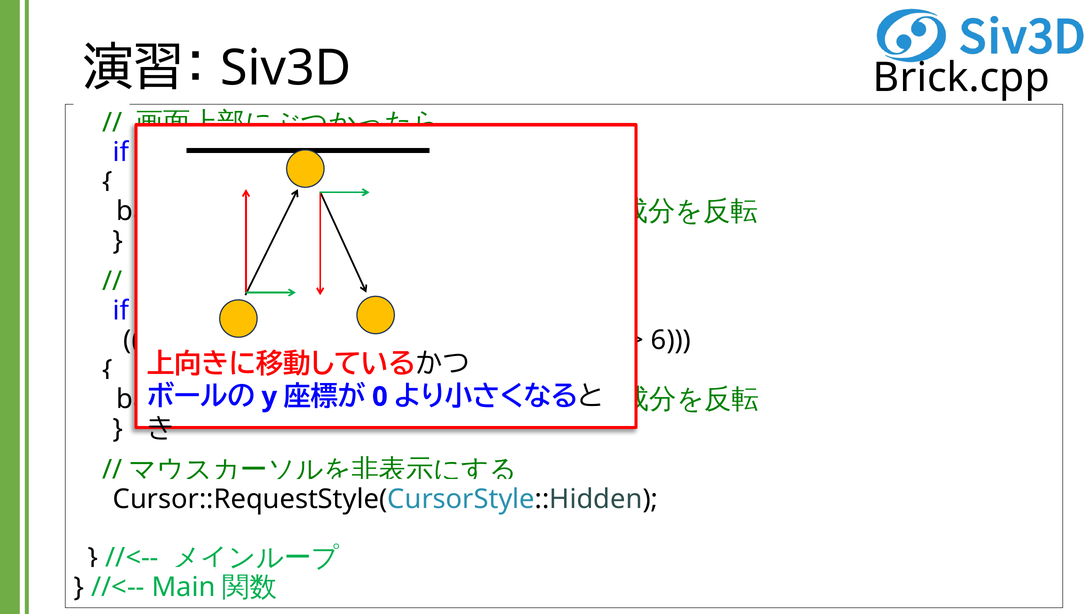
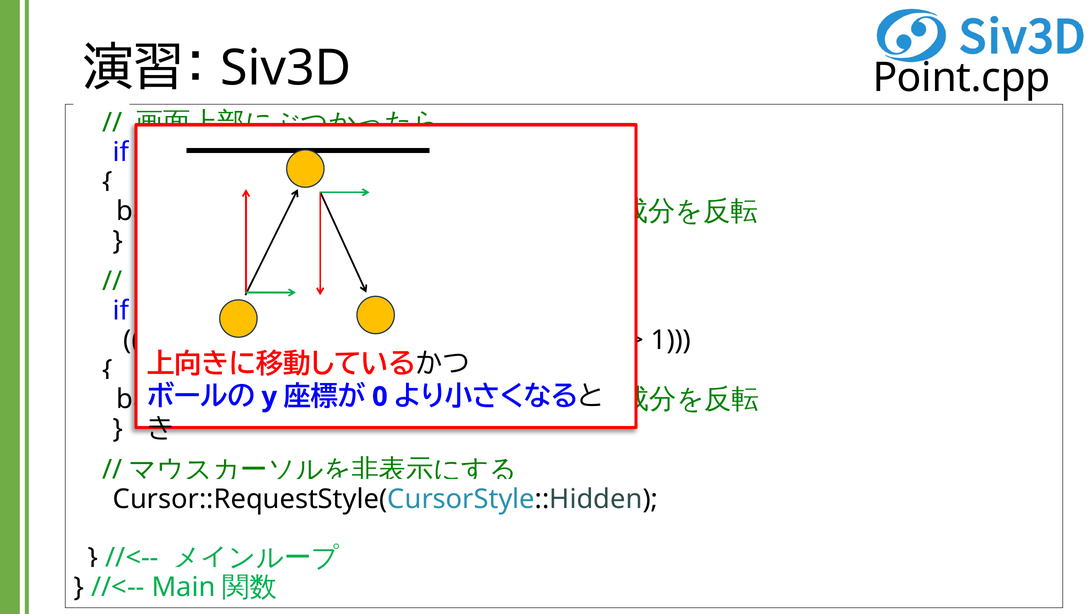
Brick.cpp: Brick.cpp -> Point.cpp (962, 78)
6: 6 -> 1 (671, 340)
